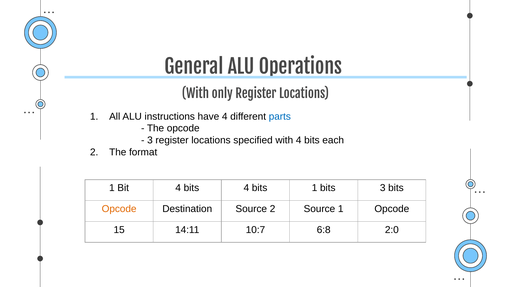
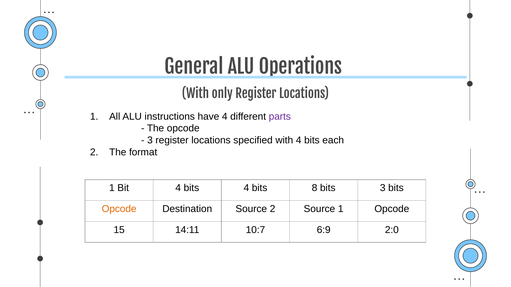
parts colour: blue -> purple (280, 117)
bits 1: 1 -> 8 (315, 188)
6:8: 6:8 -> 6:9 (324, 230)
